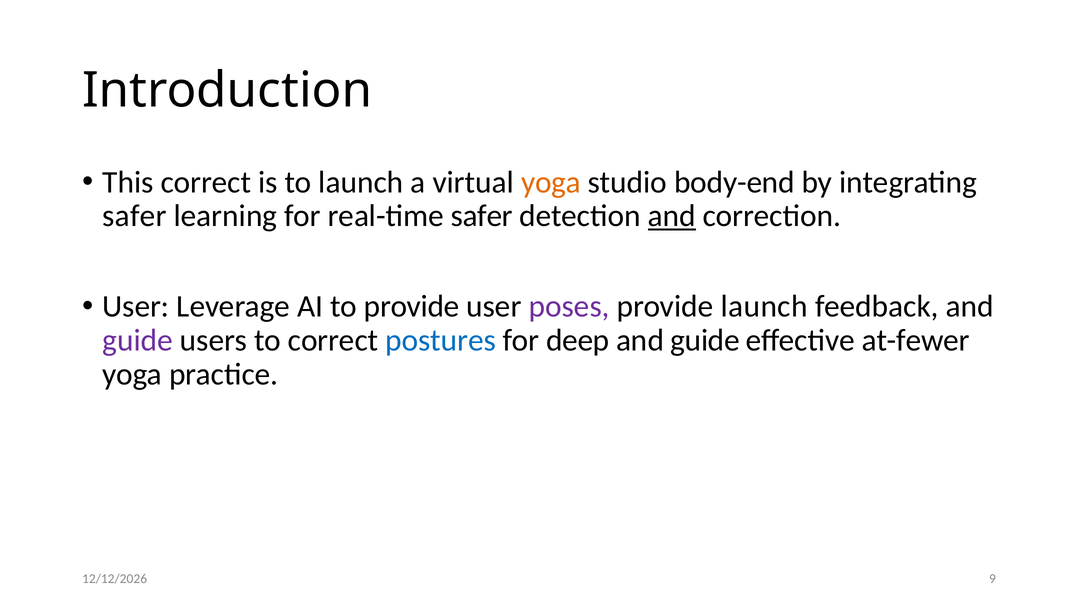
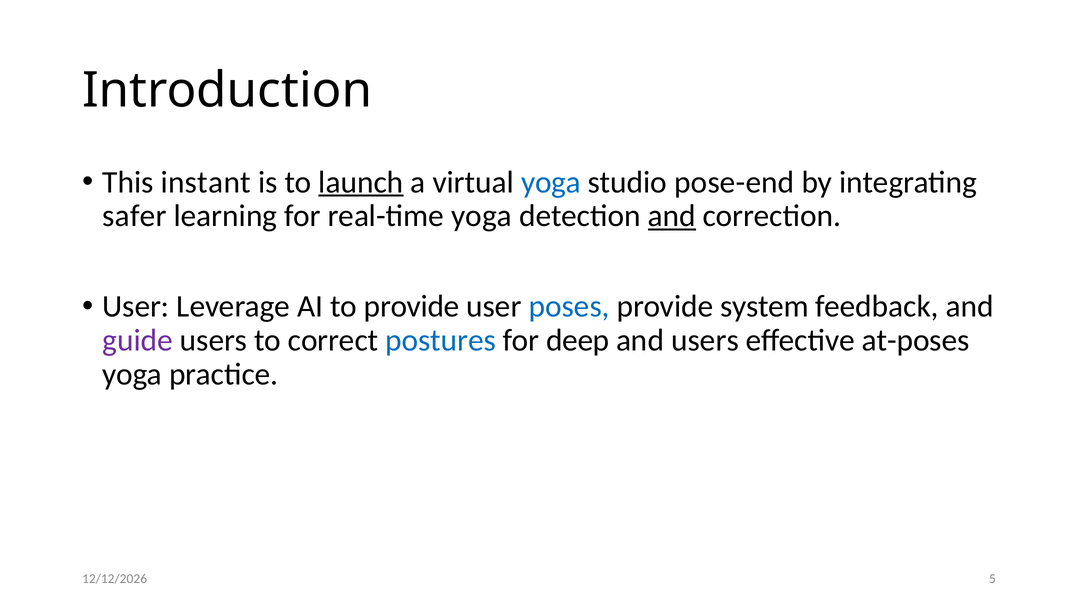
This correct: correct -> instant (206, 182)
launch underline: none -> present (361, 182)
yoga colour: orange -> blue (551, 182)
body-end: body-end -> pose-end (734, 182)
real-time safer: safer -> yoga (482, 216)
poses colour: purple -> blue (569, 307)
provide launch: launch -> system (765, 307)
guide: guide -> users (705, 341)
at-fewer: at-fewer -> at-poses (916, 341)
9: 9 -> 5 (992, 579)
